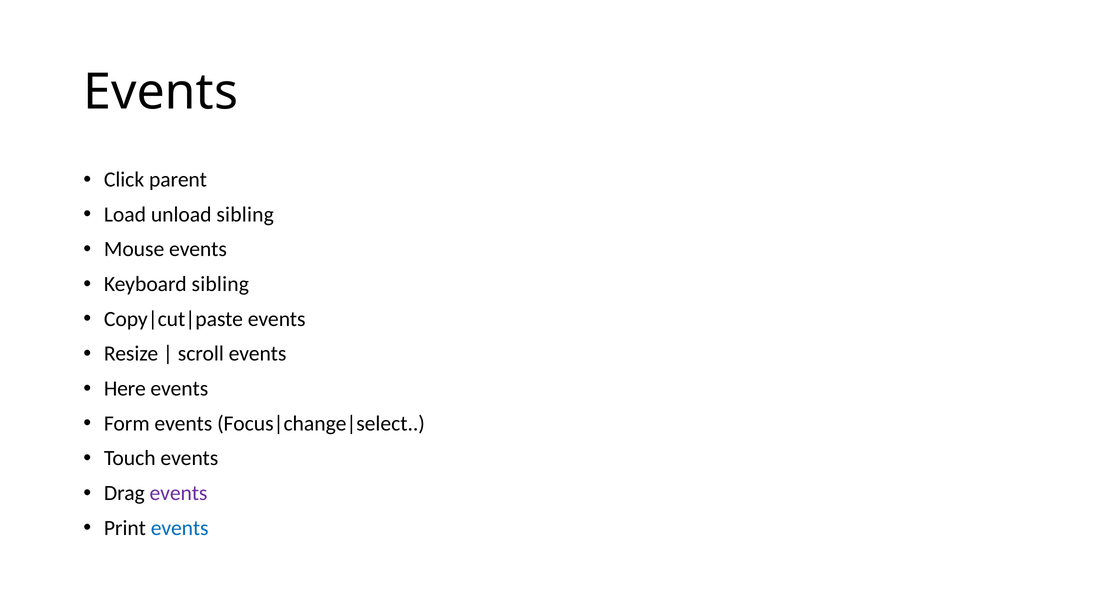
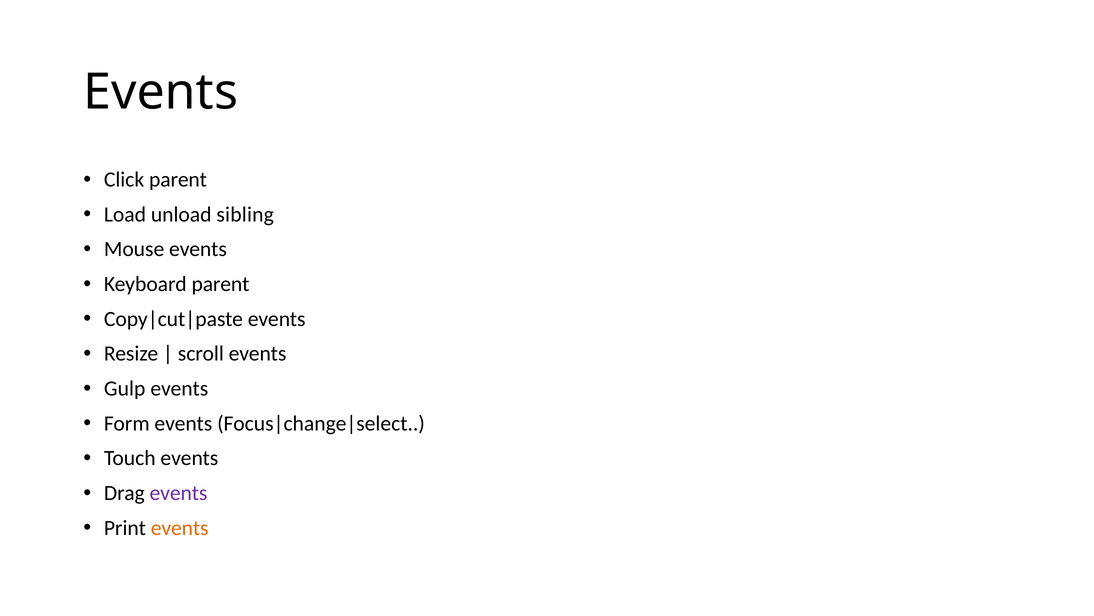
Keyboard sibling: sibling -> parent (220, 284)
Here: Here -> Gulp (125, 388)
events colour: blue -> orange (180, 527)
